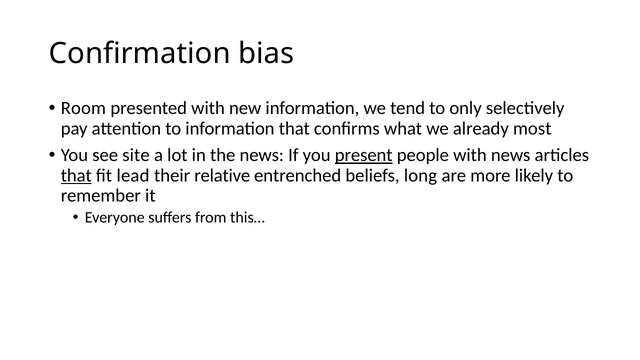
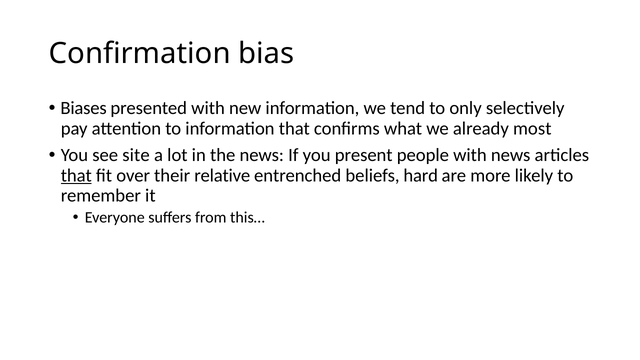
Room: Room -> Biases (84, 108)
present underline: present -> none (364, 155)
lead: lead -> over (133, 175)
long: long -> hard (421, 175)
